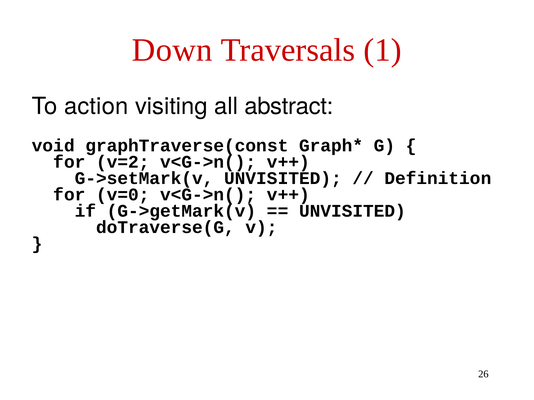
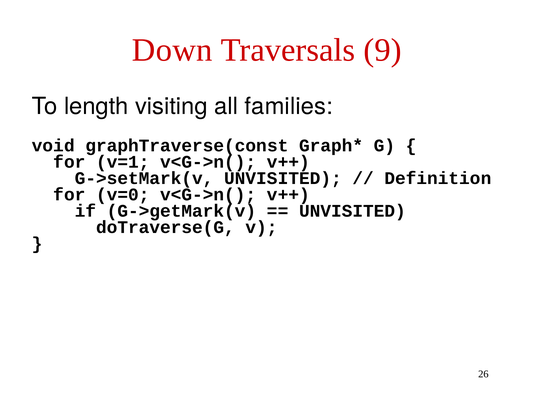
1: 1 -> 9 (383, 50)
action: action -> length (96, 107)
abstract: abstract -> families (289, 107)
v=2: v=2 -> v=1 (123, 162)
